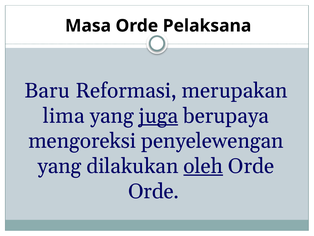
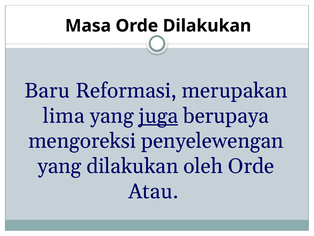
Orde Pelaksana: Pelaksana -> Dilakukan (207, 26)
oleh underline: present -> none (203, 166)
Orde: Orde -> Atau (153, 191)
